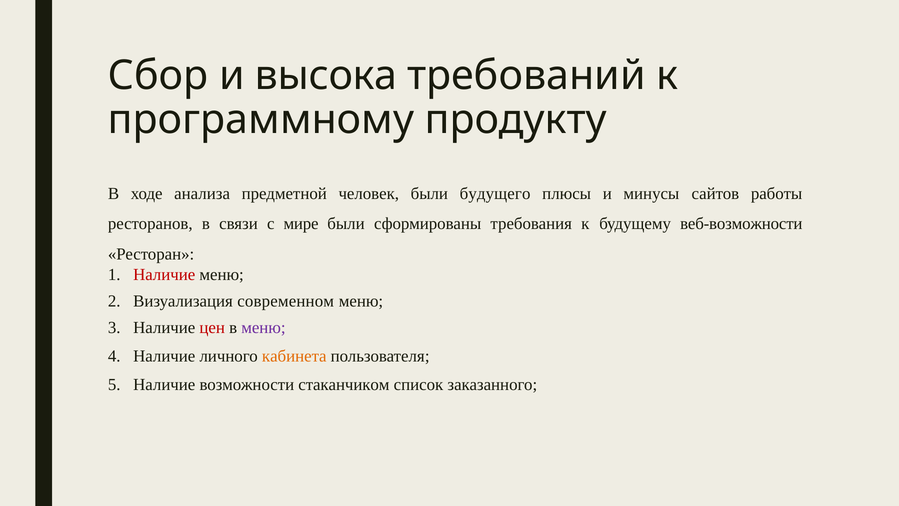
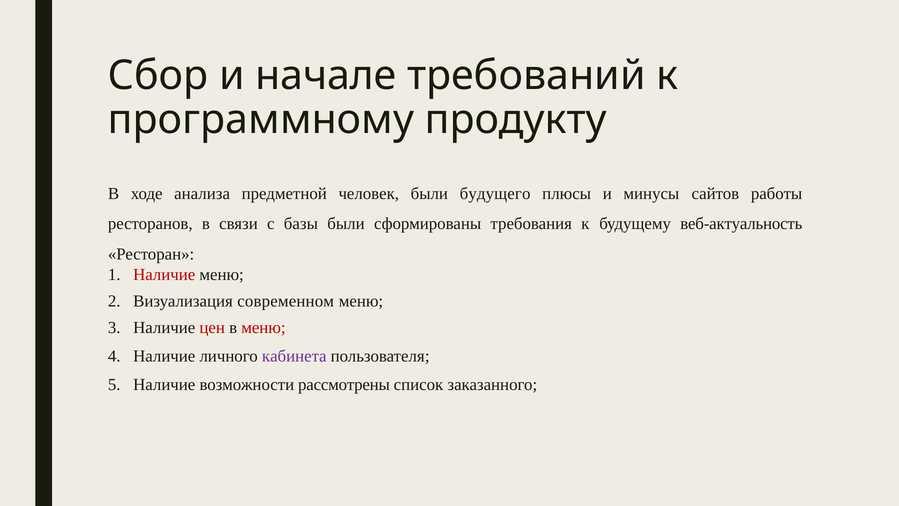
высока: высока -> начале (326, 76)
мире: мире -> базы (301, 224)
веб-возможности: веб-возможности -> веб-актуальность (741, 224)
меню colour: purple -> red (263, 328)
кабинета colour: orange -> purple (294, 356)
стаканчиком: стаканчиком -> рассмотрены (344, 384)
